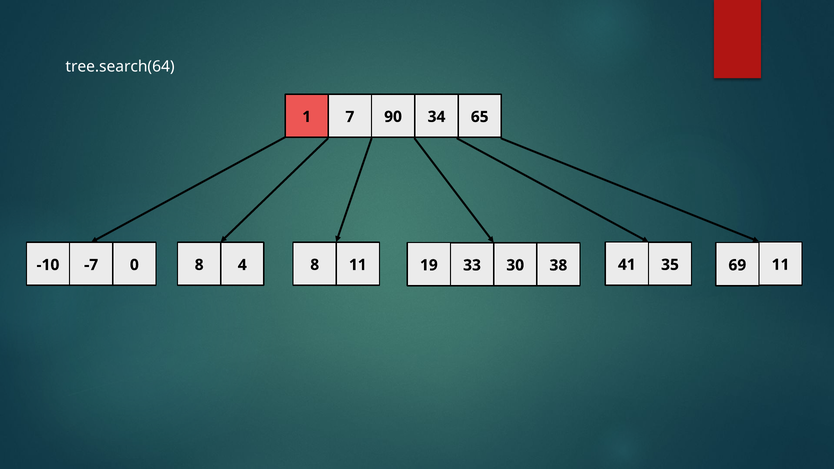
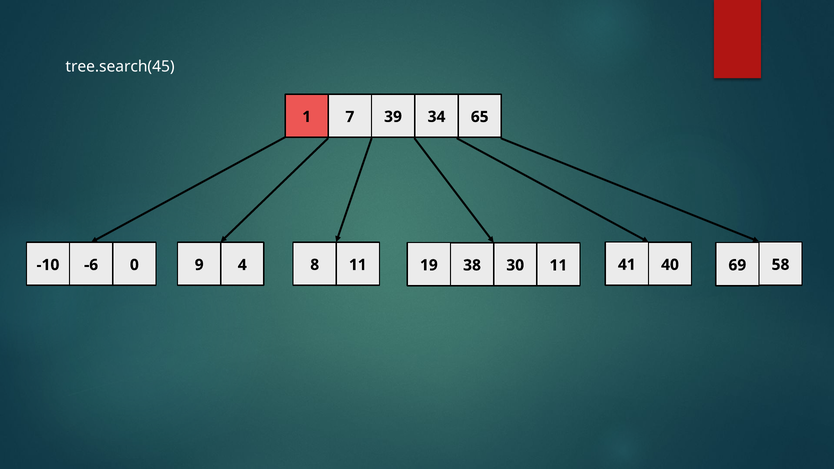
tree.search(64: tree.search(64 -> tree.search(45 (120, 67)
90: 90 -> 39 (393, 117)
33: 33 -> 38 (472, 265)
41 11: 11 -> 58 (781, 265)
-7: -7 -> -6 (91, 265)
-10 8: 8 -> 9 (199, 265)
19 38: 38 -> 11 (558, 265)
35: 35 -> 40 (670, 265)
